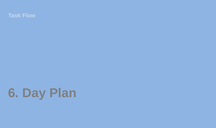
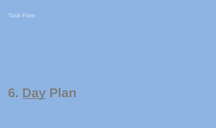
Day underline: none -> present (34, 93)
